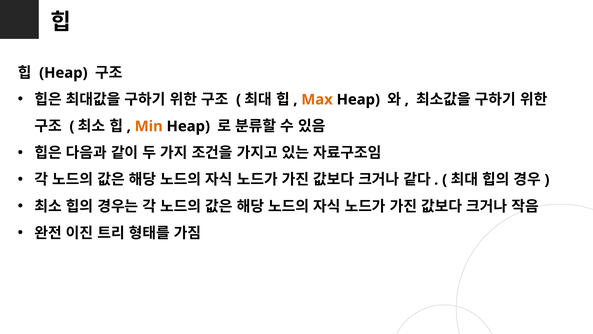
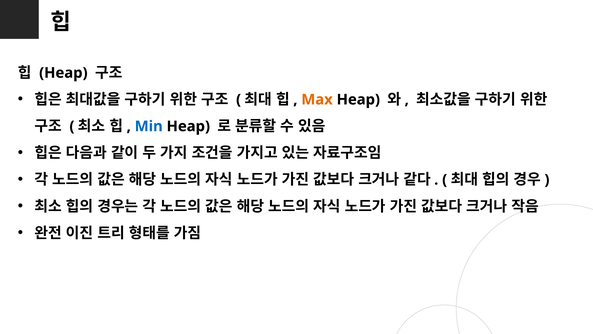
Min colour: orange -> blue (149, 126)
